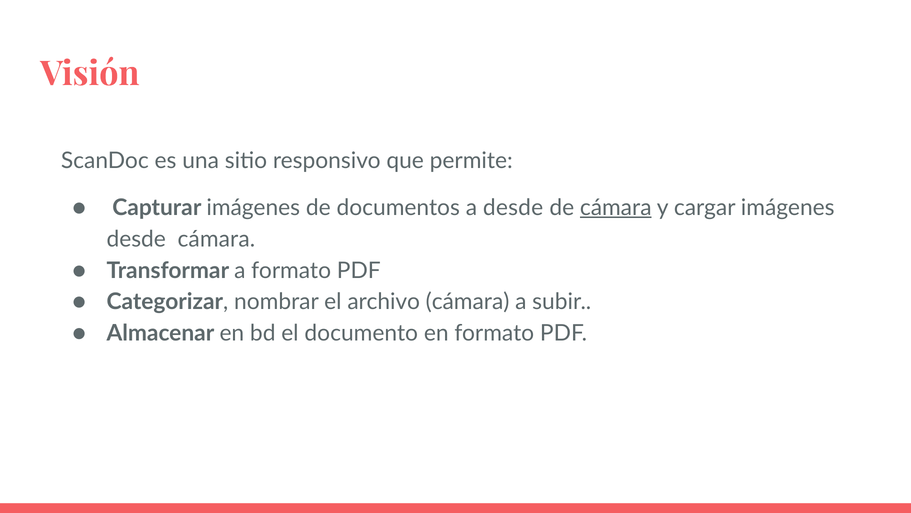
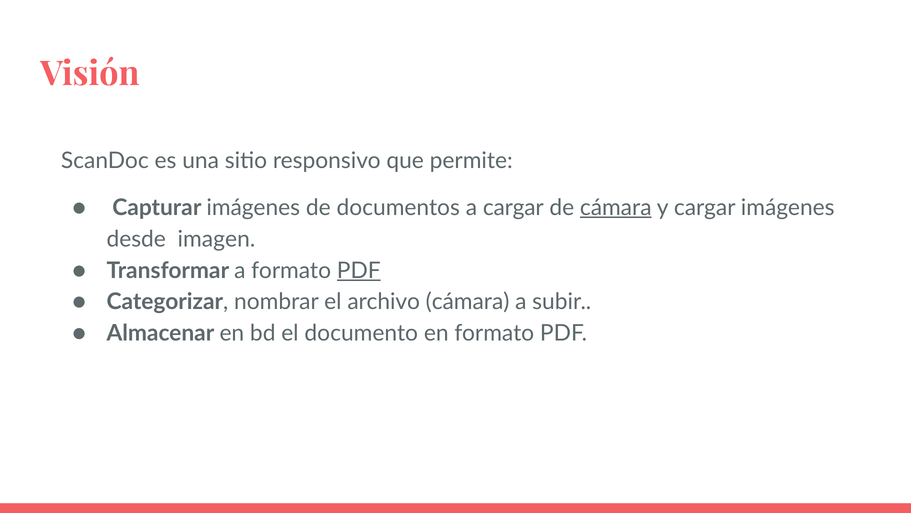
a desde: desde -> cargar (513, 207)
desde cámara: cámara -> imagen (216, 239)
PDF underline: none -> present (359, 270)
